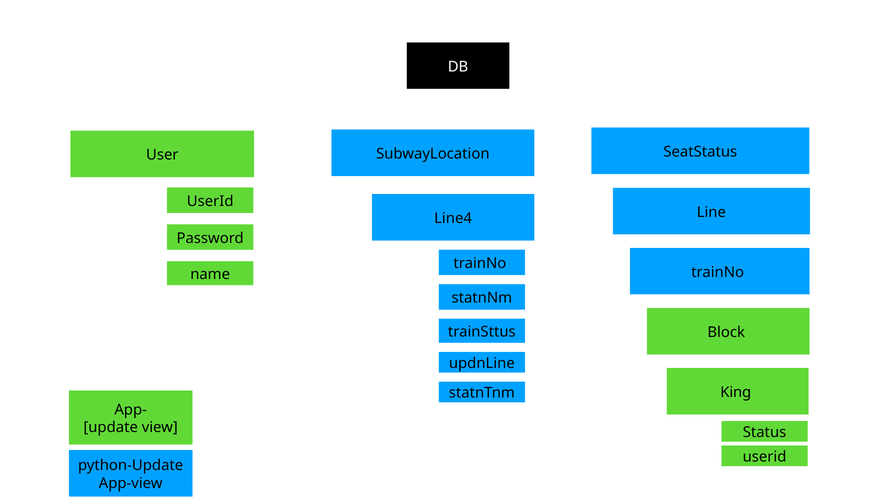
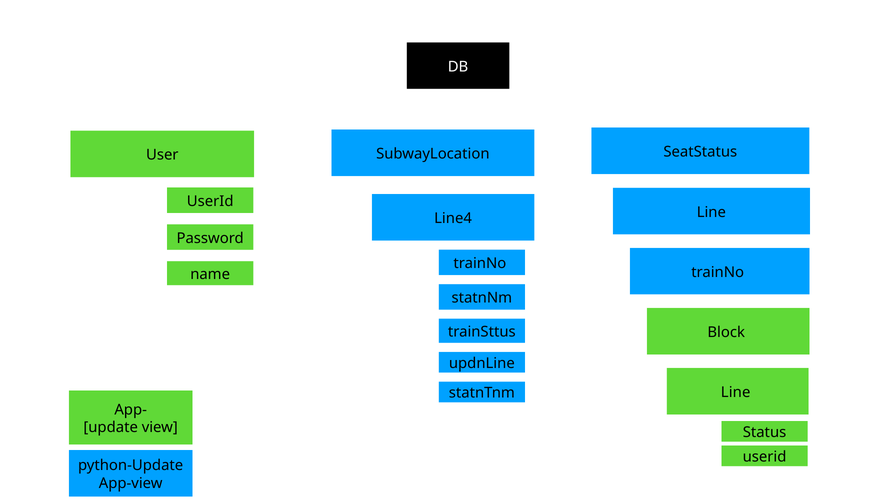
King: King -> Line (736, 392)
